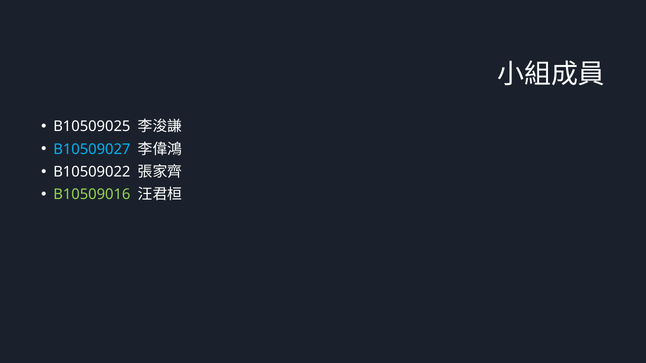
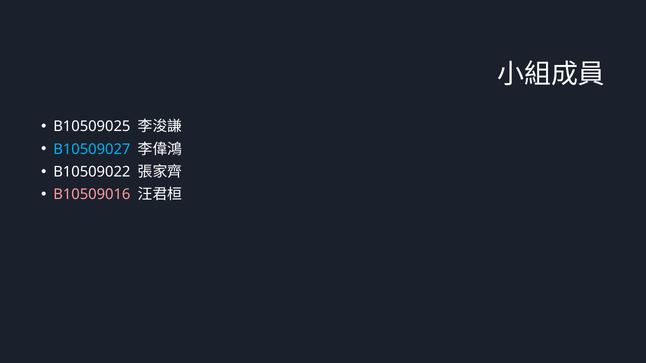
B10509016 colour: light green -> pink (92, 195)
